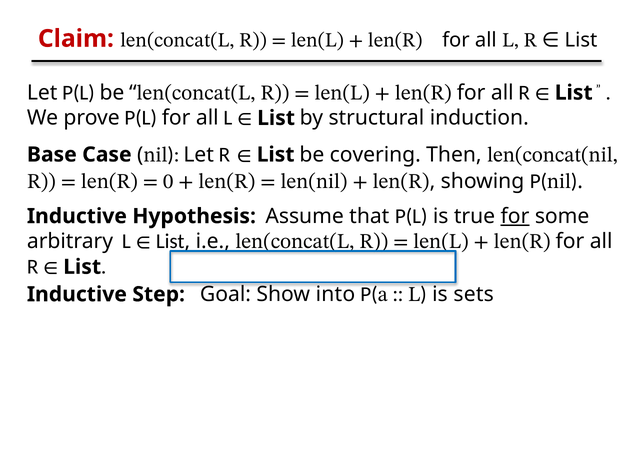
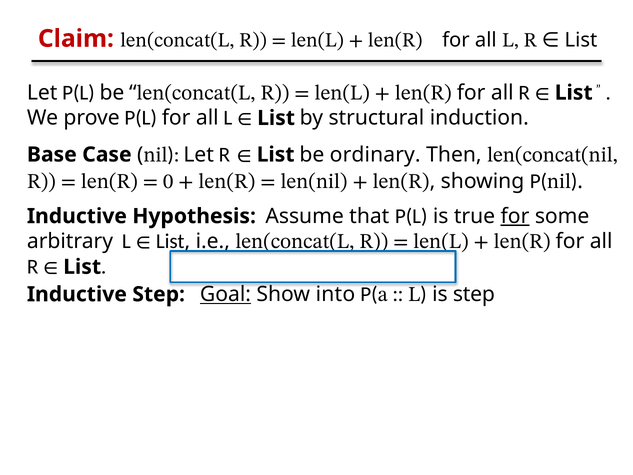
covering: covering -> ordinary (375, 154)
is sets: sets -> step (474, 294)
Goal underline: none -> present (225, 294)
